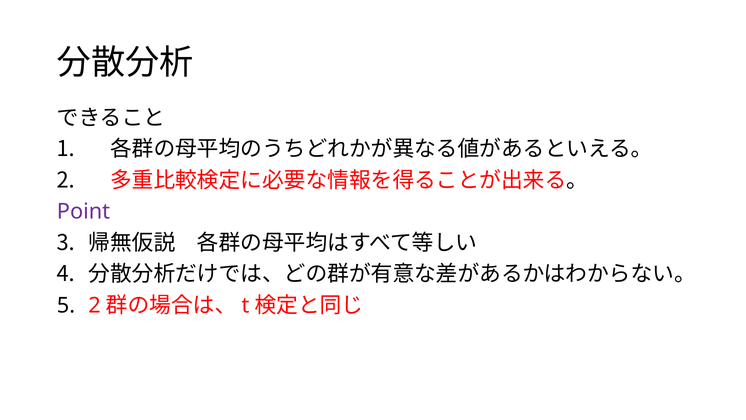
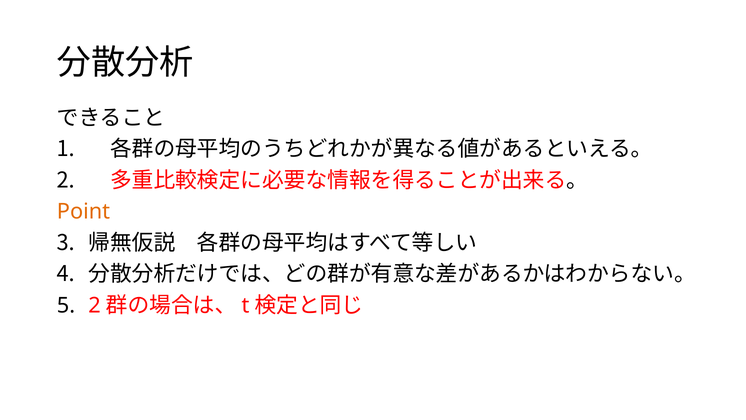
Point colour: purple -> orange (83, 212)
